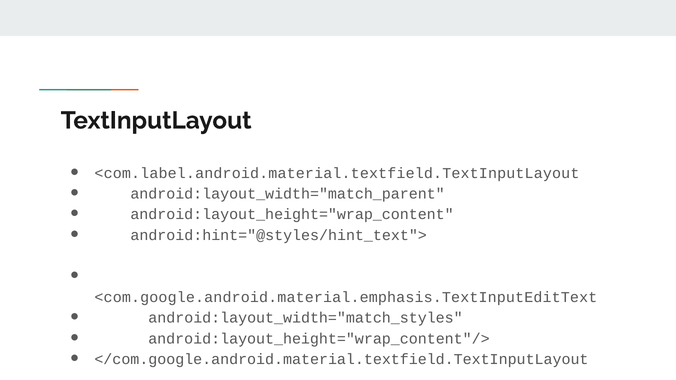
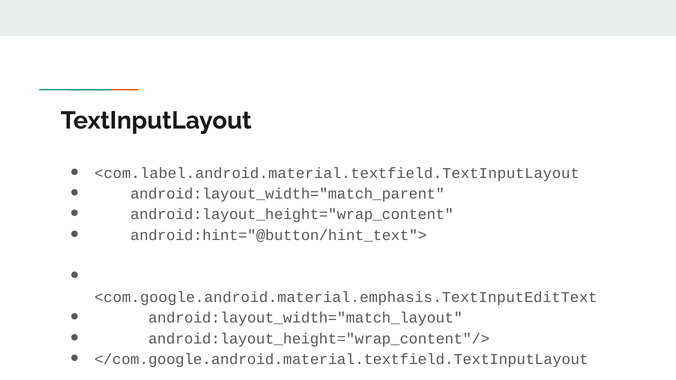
android:hint="@styles/hint_text">: android:hint="@styles/hint_text"> -> android:hint="@button/hint_text"> (279, 235)
android:layout_width="match_styles: android:layout_width="match_styles -> android:layout_width="match_layout (306, 318)
